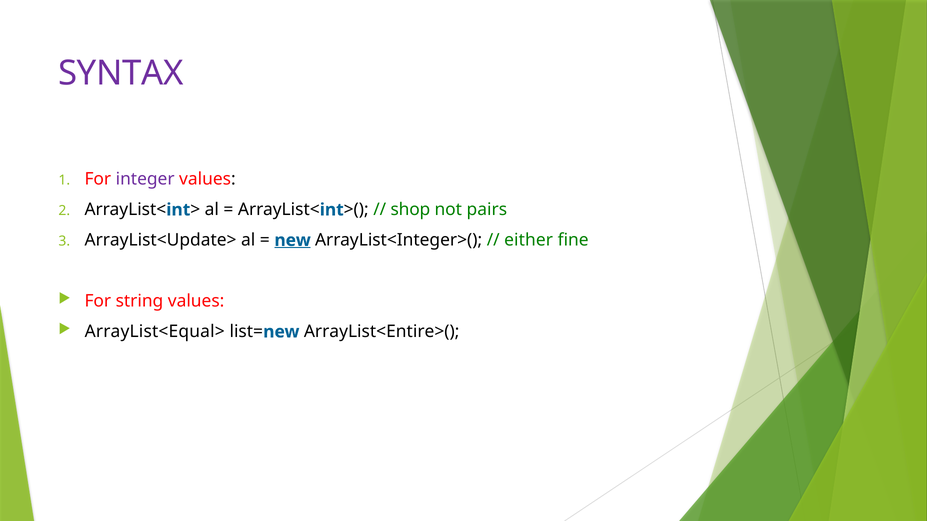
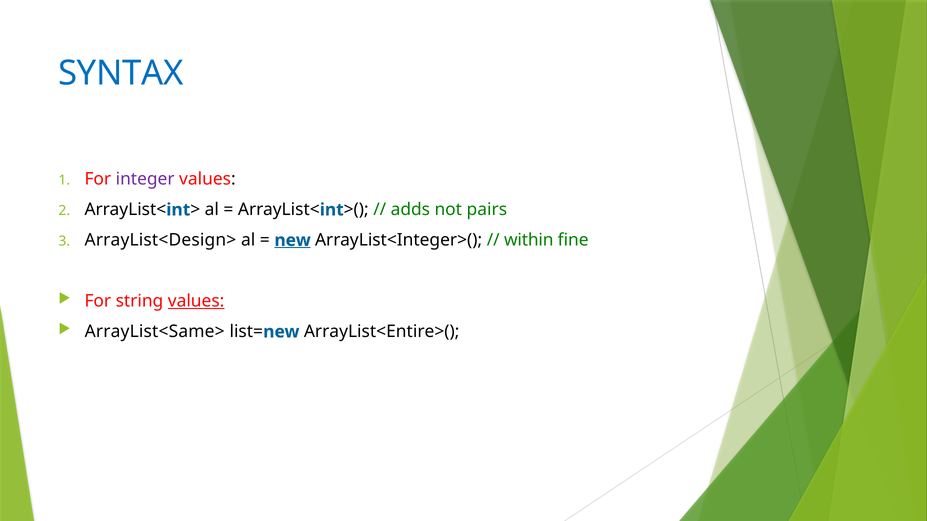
SYNTAX colour: purple -> blue (121, 73)
shop: shop -> adds (410, 210)
ArrayList<Update>: ArrayList<Update> -> ArrayList<Design> (160, 240)
either: either -> within (529, 240)
values underline: none -> present (196, 301)
ArrayList<Equal>: ArrayList<Equal> -> ArrayList<Same> (155, 332)
